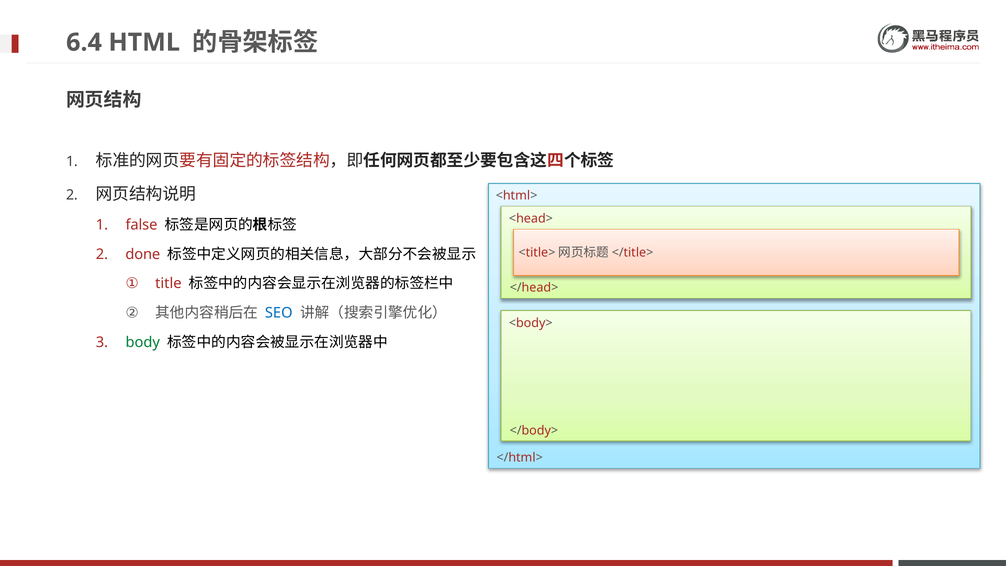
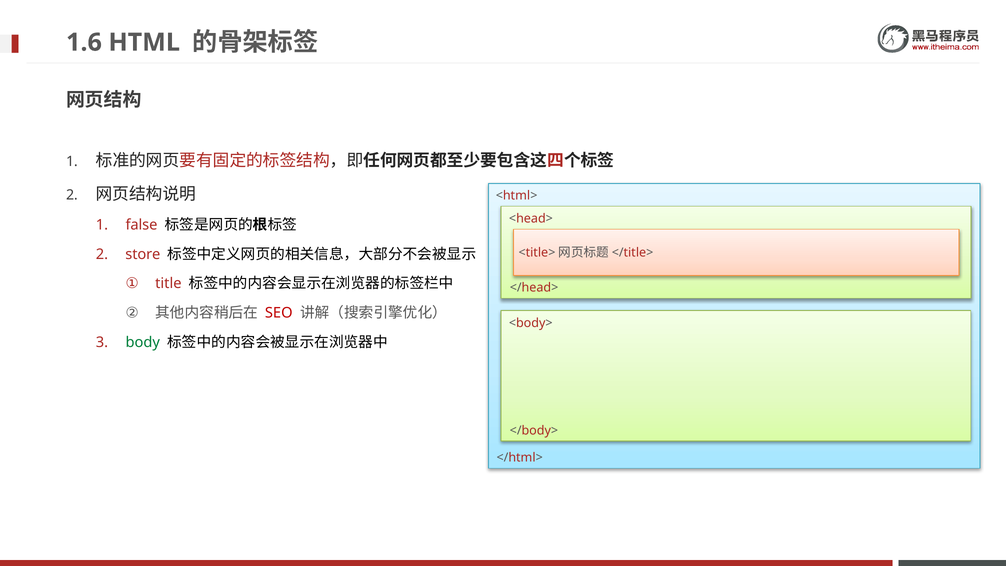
6.4: 6.4 -> 1.6 (84, 42)
done: done -> store (143, 254)
SEO colour: blue -> red (279, 313)
